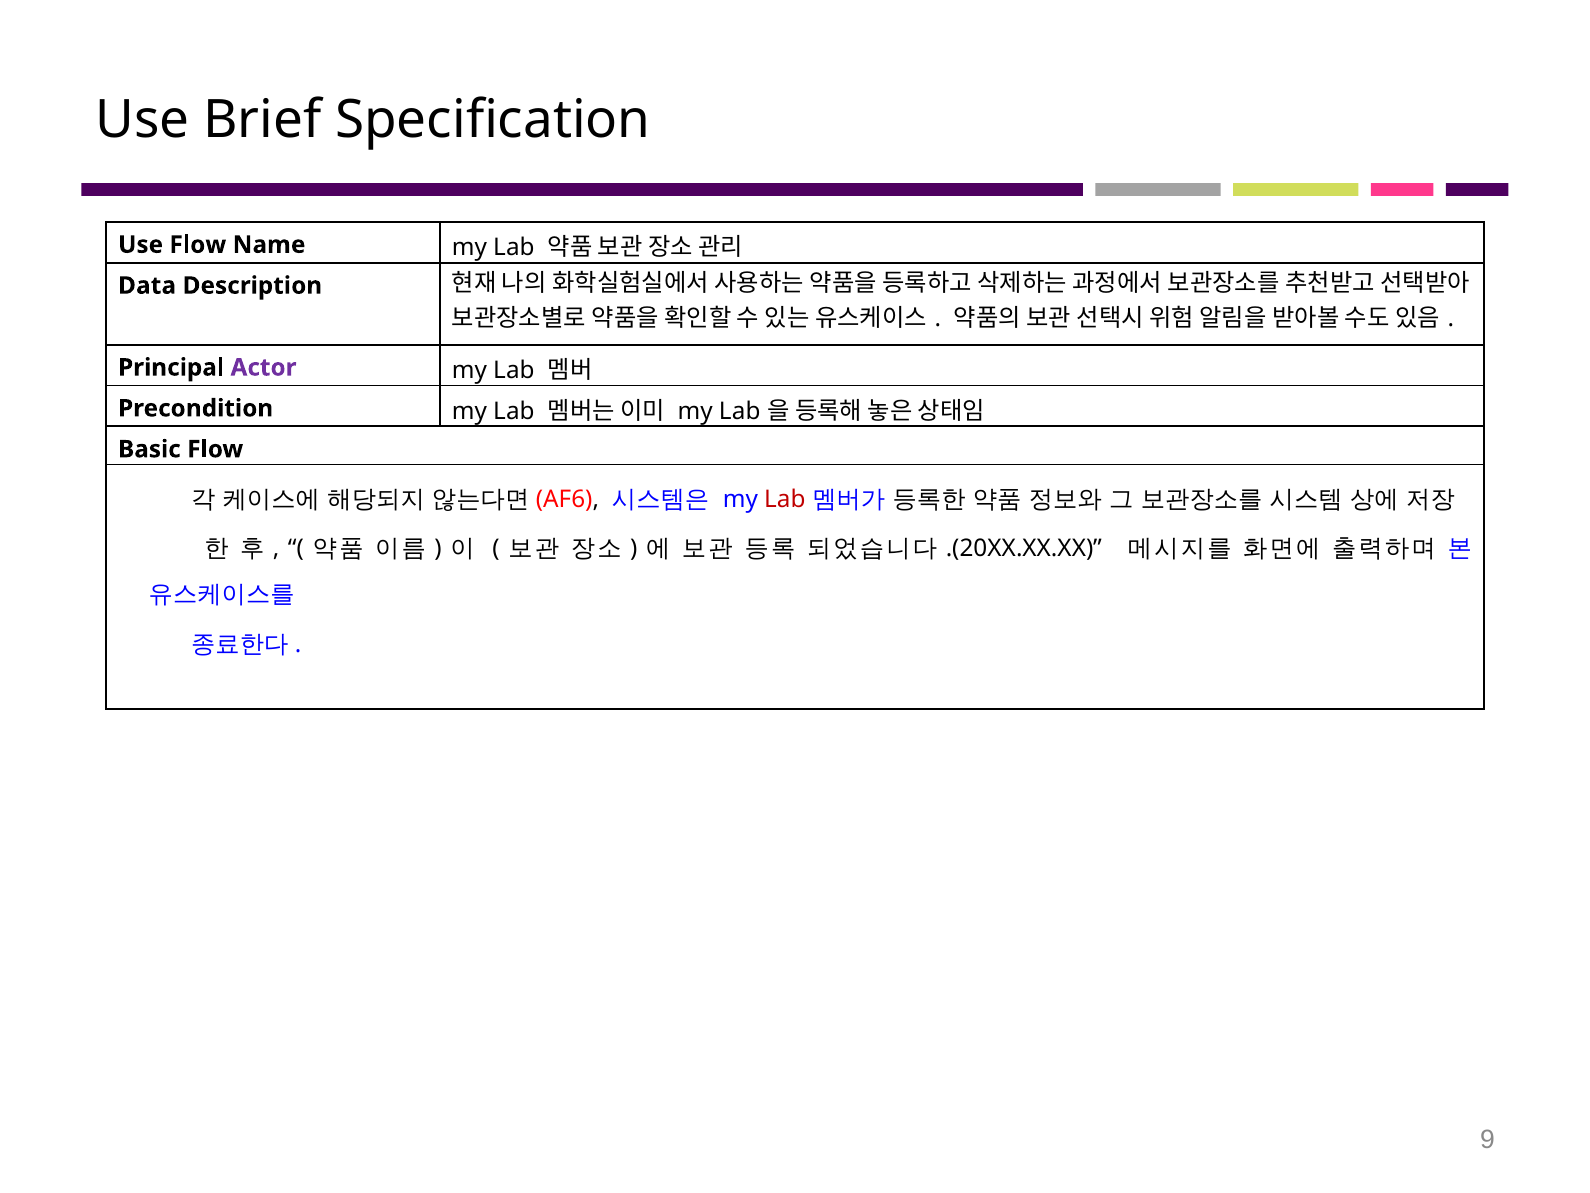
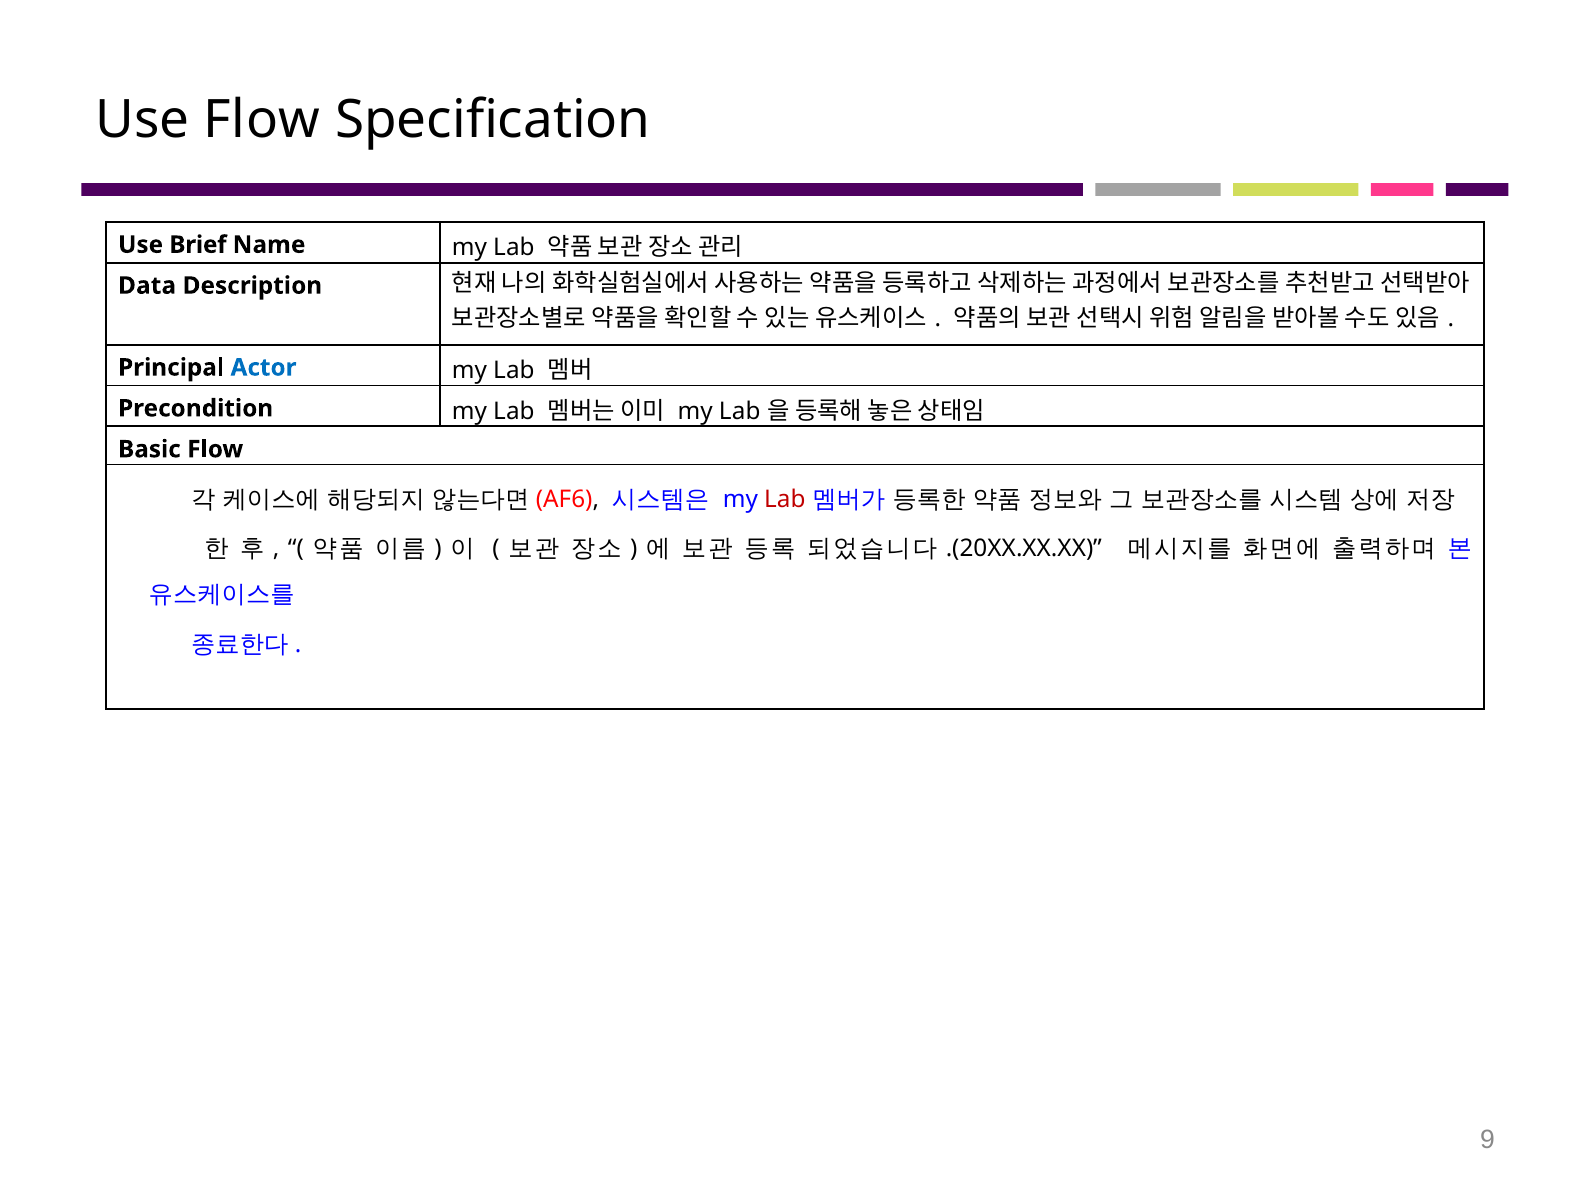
Use Brief: Brief -> Flow (262, 119)
Use Flow: Flow -> Brief (198, 245)
Actor colour: purple -> blue (264, 367)
